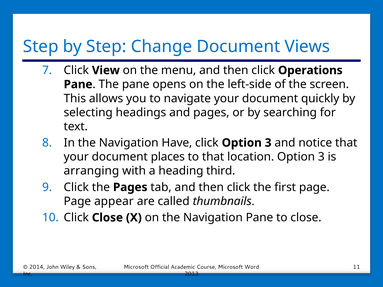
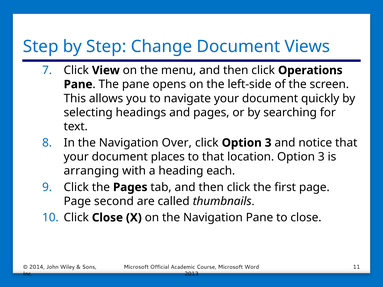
Have: Have -> Over (177, 143)
third: third -> each (221, 171)
appear: appear -> second (114, 201)
